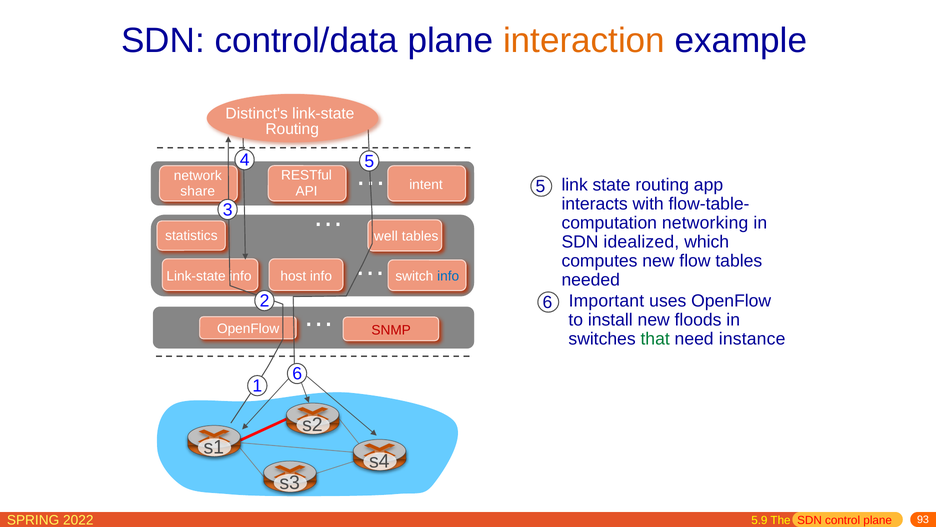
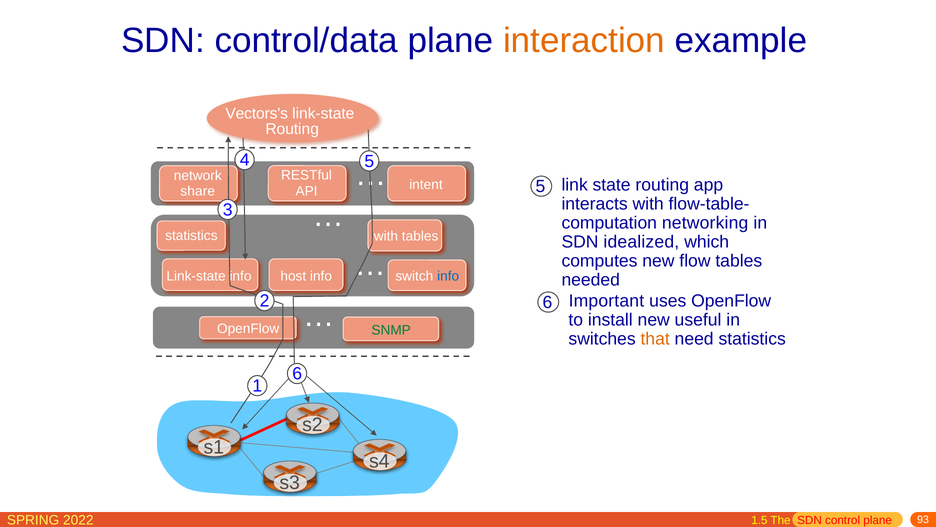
Distinct's: Distinct's -> Vectors's (257, 113)
statistics well: well -> with (386, 236)
floods: floods -> useful (698, 320)
SNMP colour: red -> green (391, 330)
that colour: green -> orange (655, 339)
need instance: instance -> statistics (752, 339)
5.9: 5.9 -> 1.5 (759, 520)
